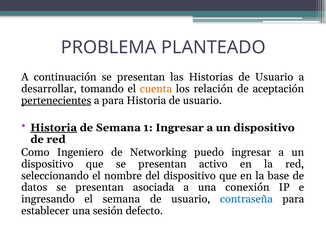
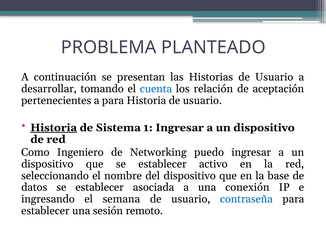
cuenta colour: orange -> blue (156, 89)
pertenecientes underline: present -> none (56, 101)
de Semana: Semana -> Sistema (118, 128)
que se presentan: presentan -> establecer (162, 164)
datos se presentan: presentan -> establecer (100, 188)
defecto: defecto -> remoto (144, 211)
